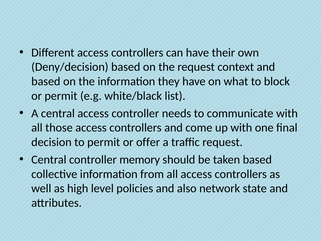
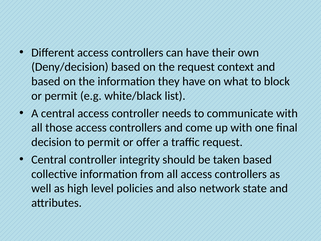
memory: memory -> integrity (140, 159)
